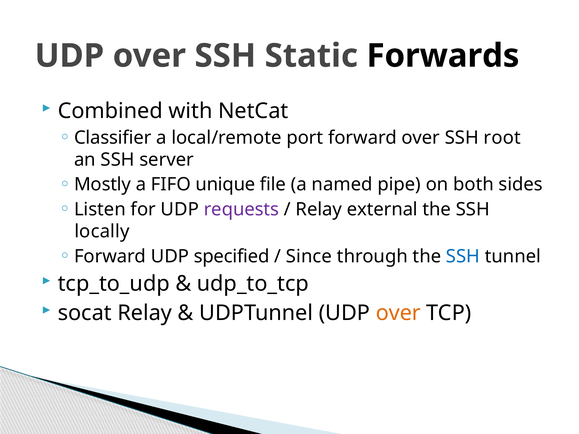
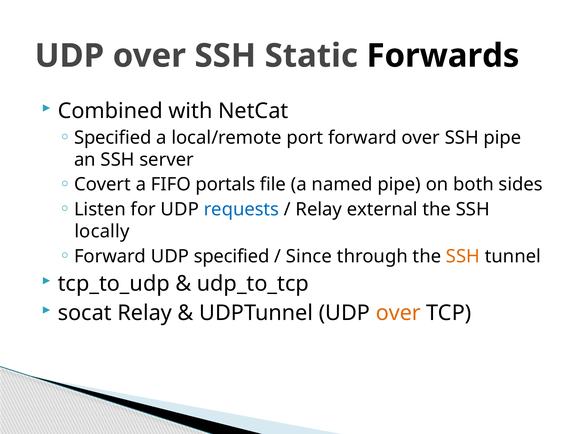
Classifier: Classifier -> Specified (113, 138)
SSH root: root -> pipe (502, 138)
Mostly: Mostly -> Covert (102, 185)
unique: unique -> portals (225, 185)
requests colour: purple -> blue (241, 209)
SSH colour: blue -> orange (463, 256)
